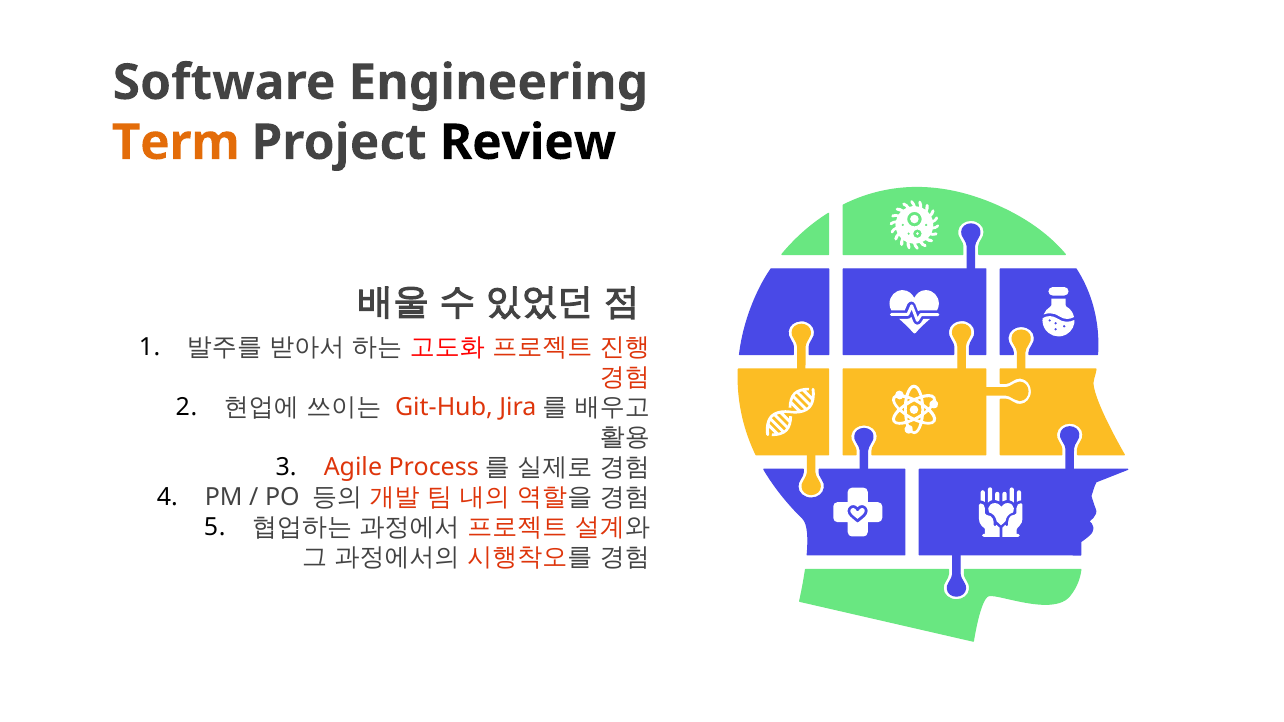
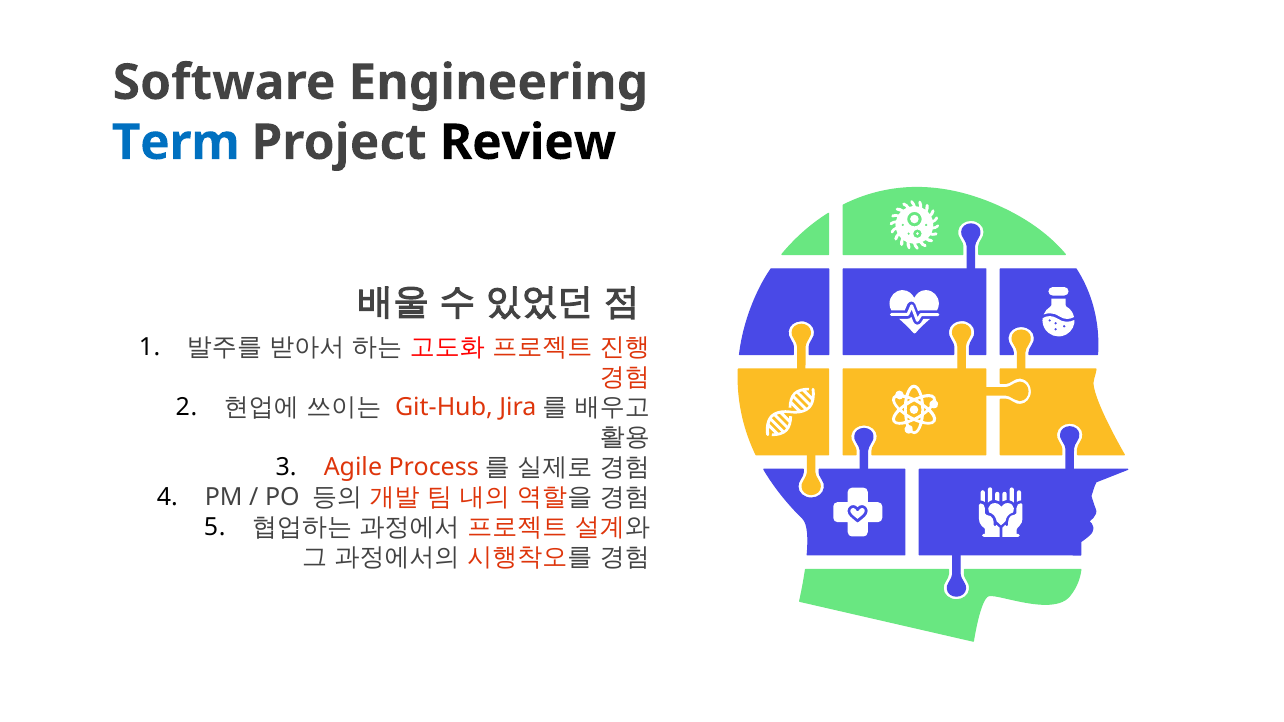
Term colour: orange -> blue (176, 143)
